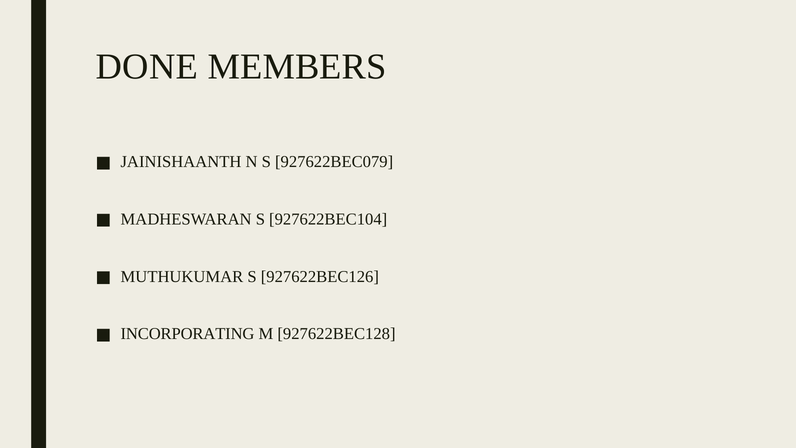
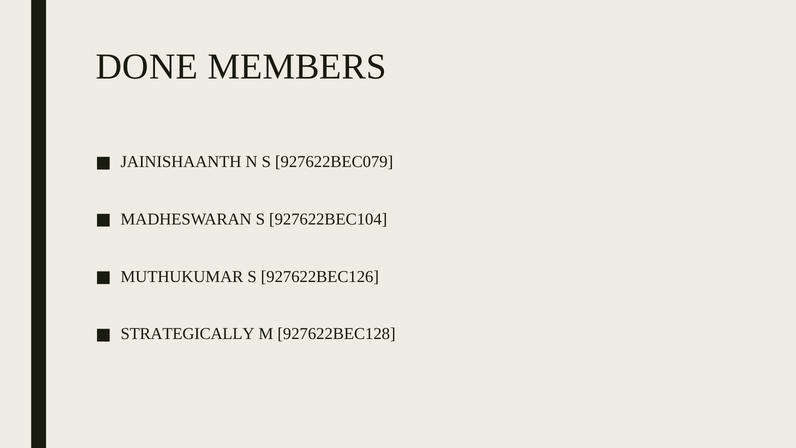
INCORPORATING: INCORPORATING -> STRATEGICALLY (188, 334)
